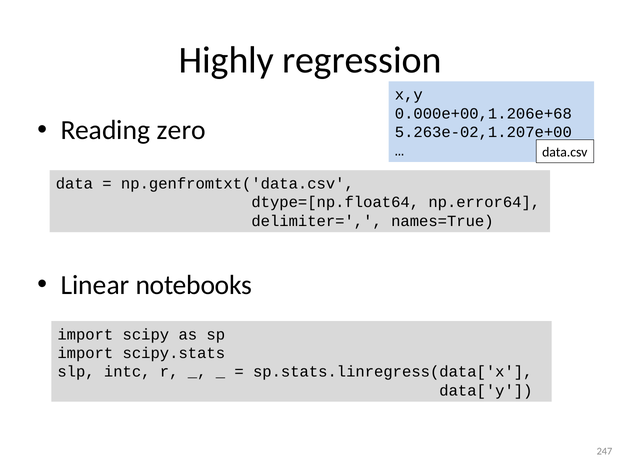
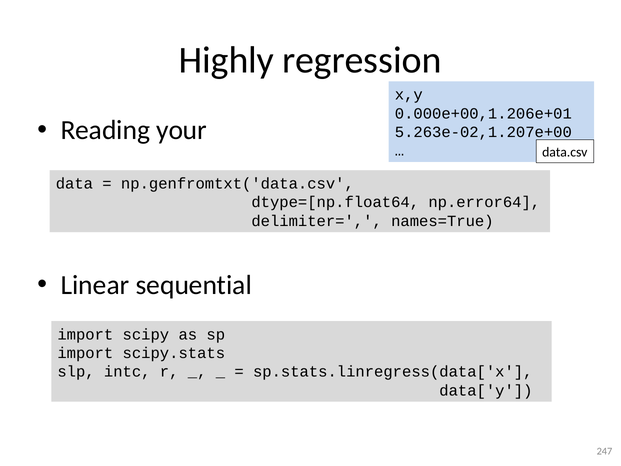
0.000e+00,1.206e+68: 0.000e+00,1.206e+68 -> 0.000e+00,1.206e+01 (483, 113)
zero: zero -> your (181, 130)
notebooks: notebooks -> sequential (194, 285)
